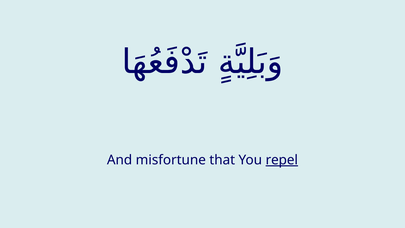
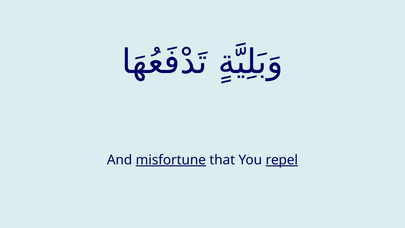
misfortune underline: none -> present (171, 160)
